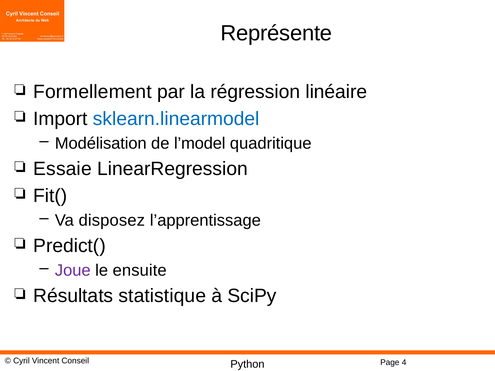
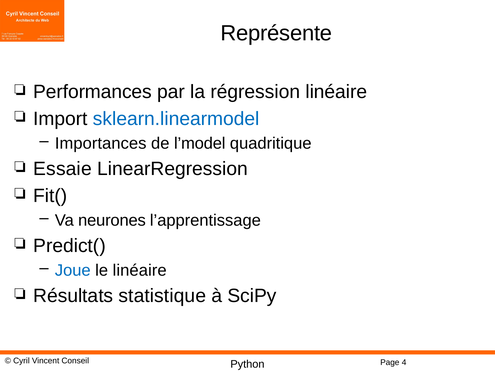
Formellement: Formellement -> Performances (93, 92)
Modélisation: Modélisation -> Importances (101, 143)
disposez: disposez -> neurones (112, 220)
Joue colour: purple -> blue (73, 270)
le ensuite: ensuite -> linéaire (140, 270)
